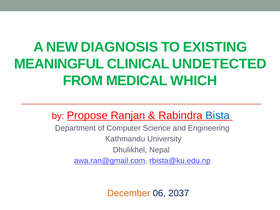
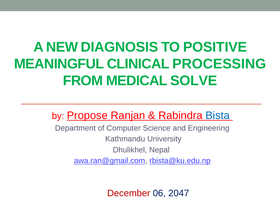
EXISTING: EXISTING -> POSITIVE (215, 47)
UNDETECTED: UNDETECTED -> PROCESSING (219, 64)
WHICH: WHICH -> SOLVE (194, 81)
December colour: orange -> red (129, 193)
2037: 2037 -> 2047 (179, 193)
